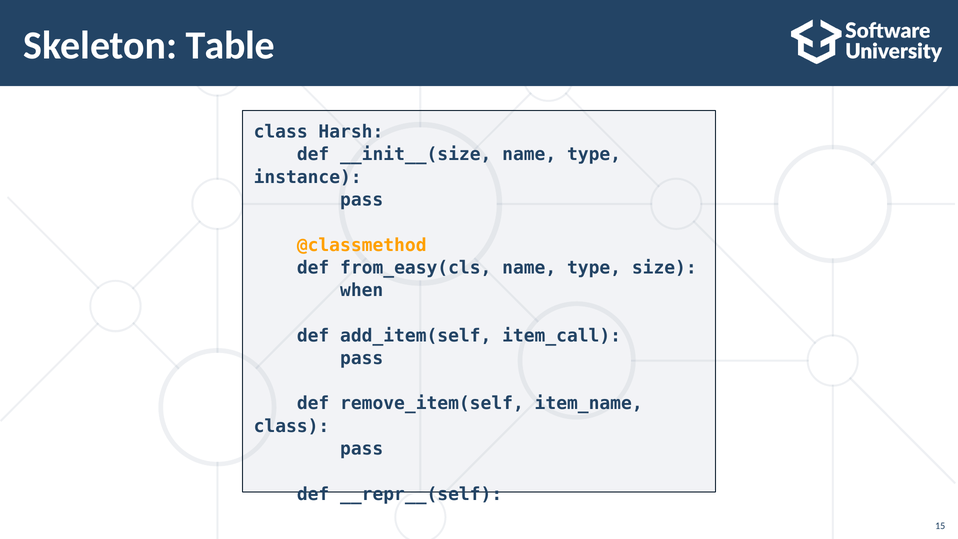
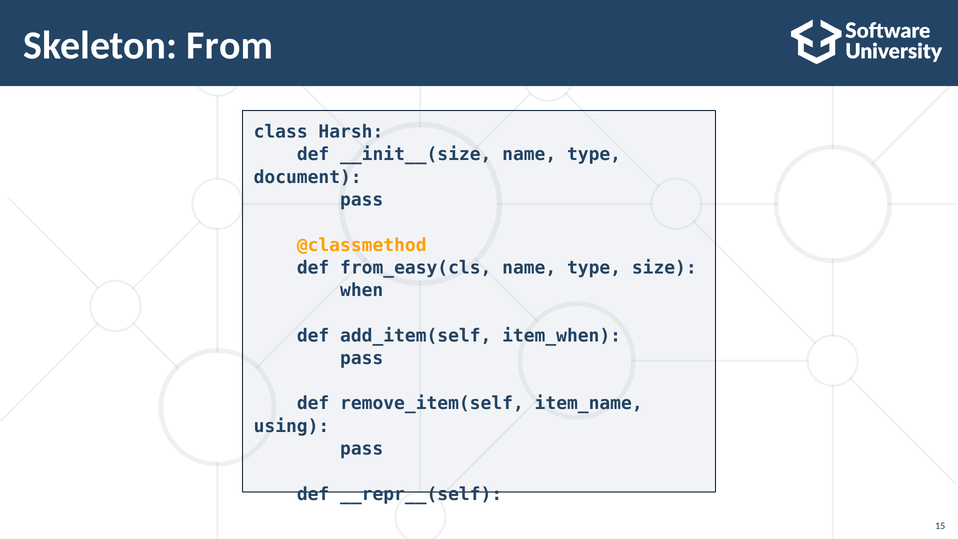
Table: Table -> From (230, 45)
instance: instance -> document (308, 177)
item_call: item_call -> item_when (562, 336)
class: class -> using (291, 426)
